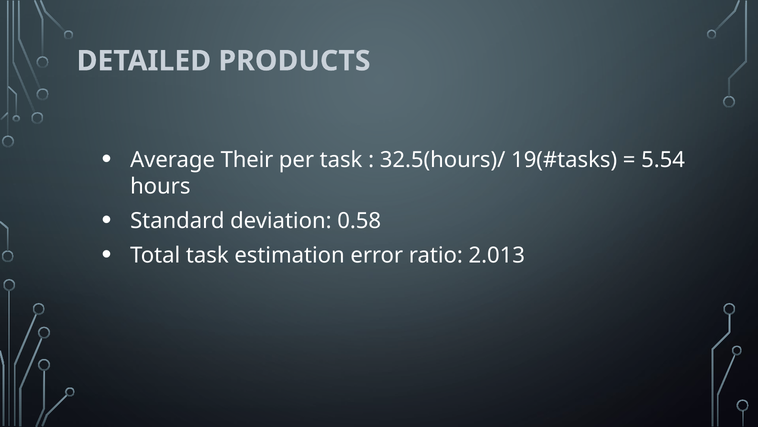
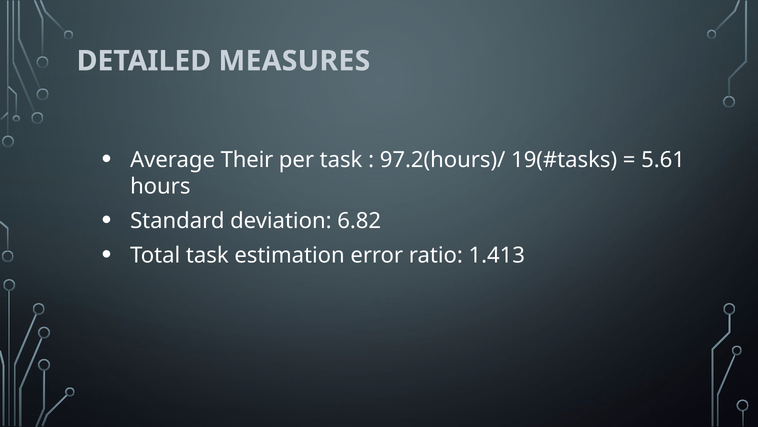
PRODUCTS: PRODUCTS -> MEASURES (294, 61)
32.5(hours)/: 32.5(hours)/ -> 97.2(hours)/ (443, 160)
5.54: 5.54 -> 5.61 (663, 160)
0.58: 0.58 -> 6.82 (359, 221)
2.013: 2.013 -> 1.413 (497, 255)
